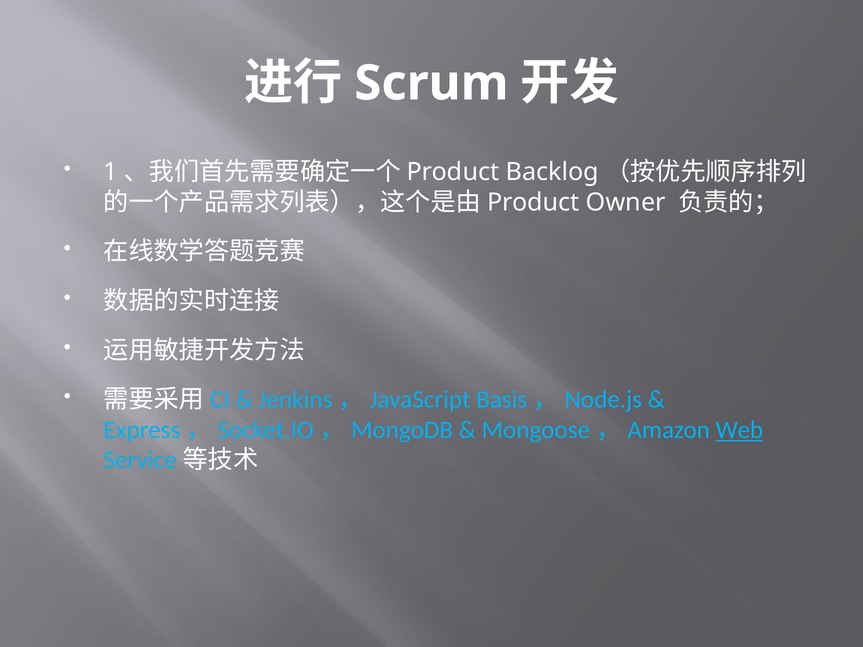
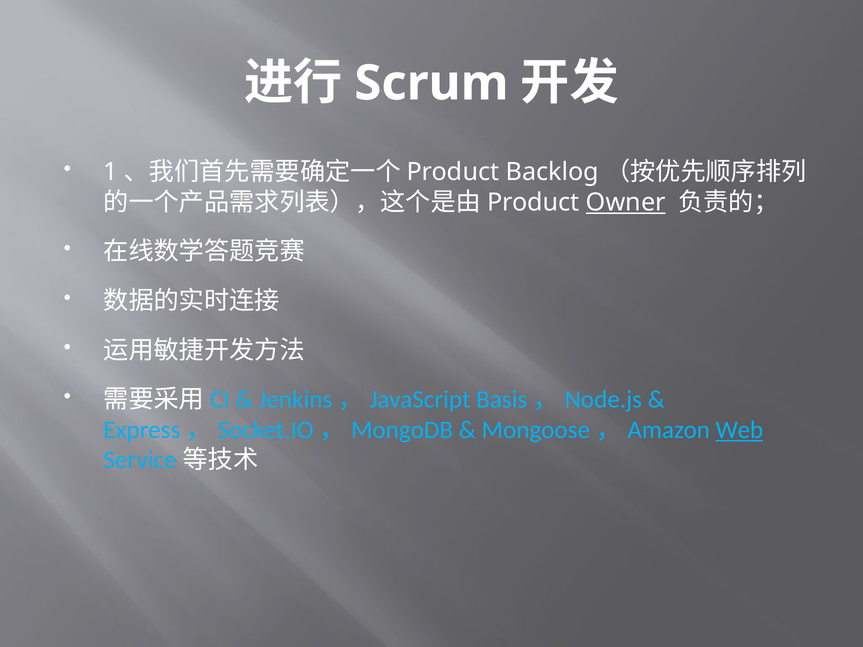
Owner underline: none -> present (626, 202)
